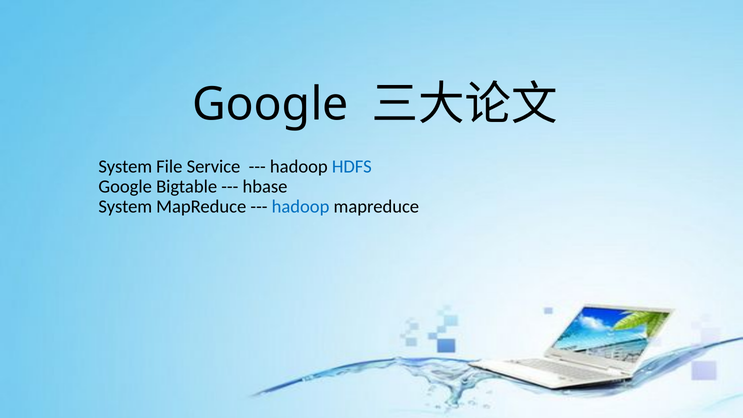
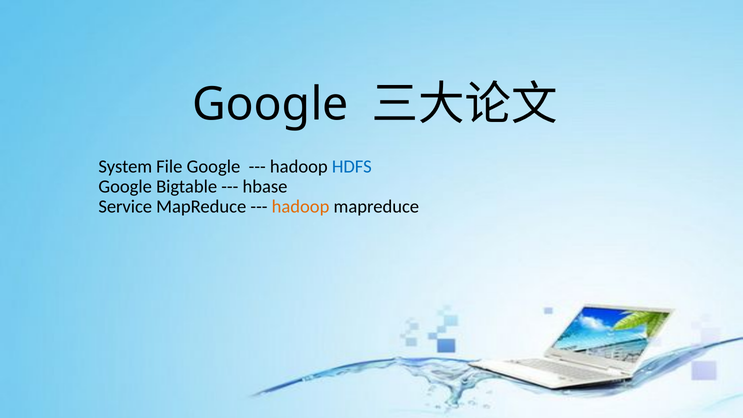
File Service: Service -> Google (213, 167)
System: System -> Service (125, 207)
hadoop colour: blue -> orange (301, 207)
